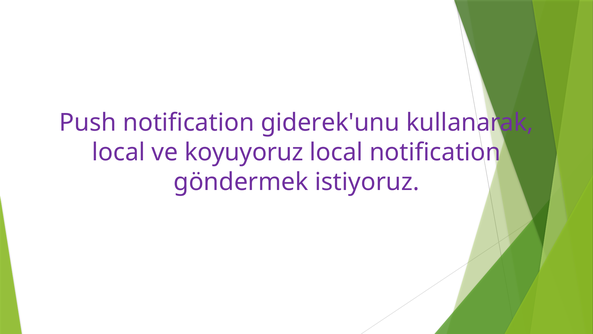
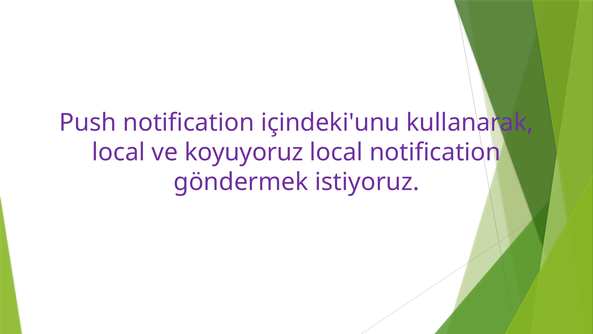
giderek'unu: giderek'unu -> içindeki'unu (330, 122)
